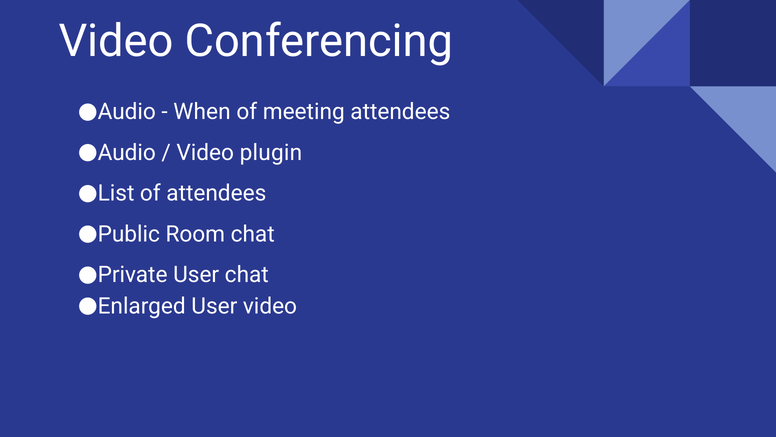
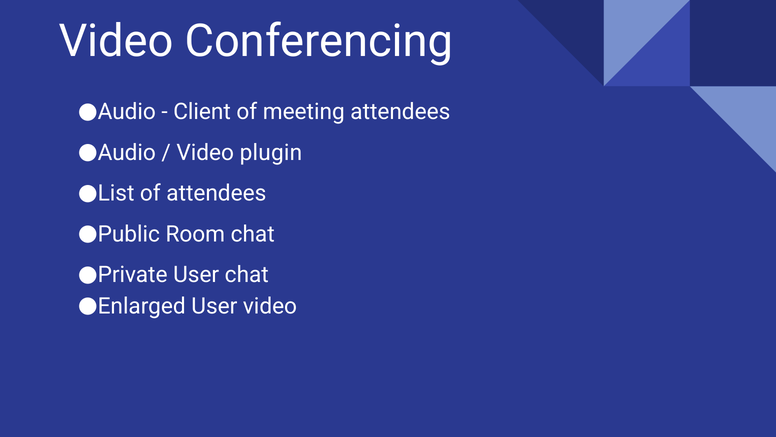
When: When -> Client (202, 112)
